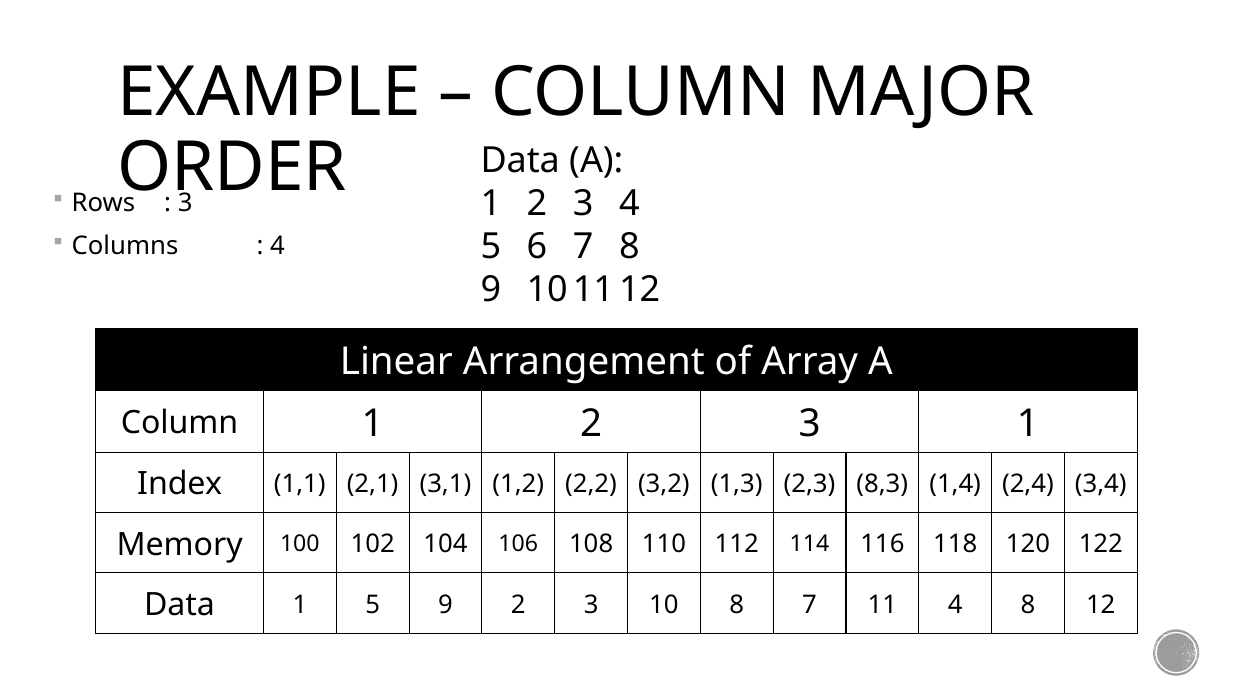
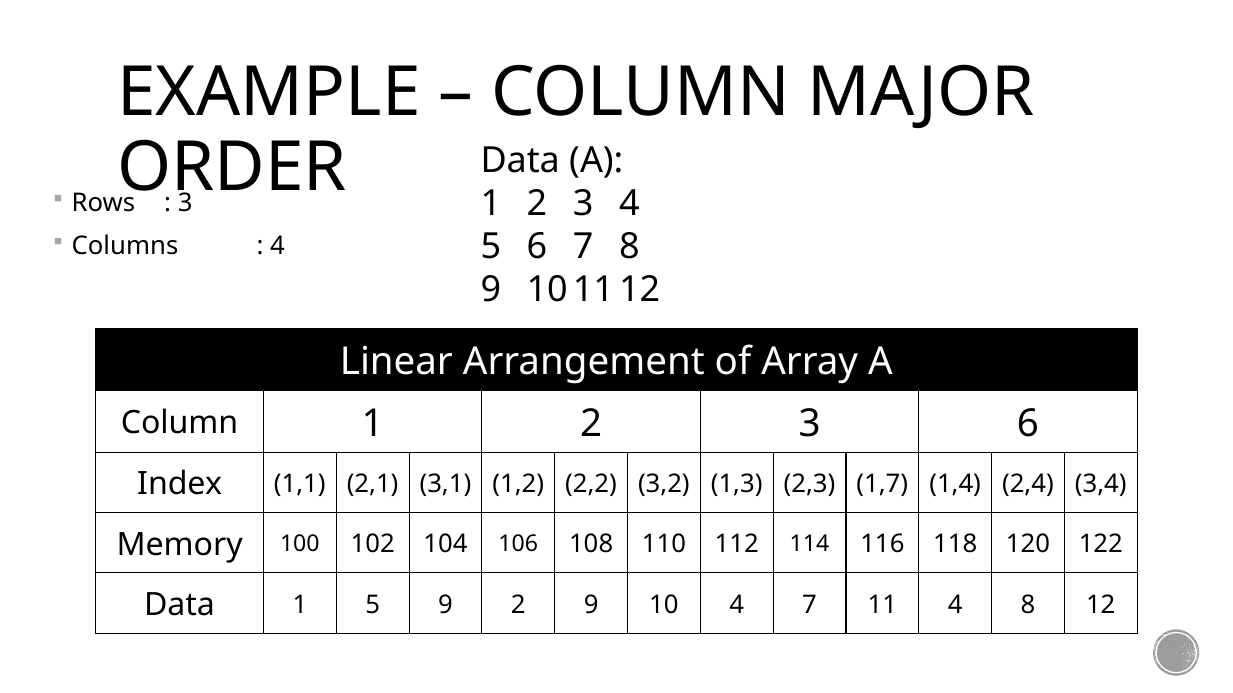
3 1: 1 -> 6 (1028, 424)
8,3: 8,3 -> 1,7 (882, 484)
9 2 3: 3 -> 9 (591, 605)
10 8: 8 -> 4 (737, 605)
